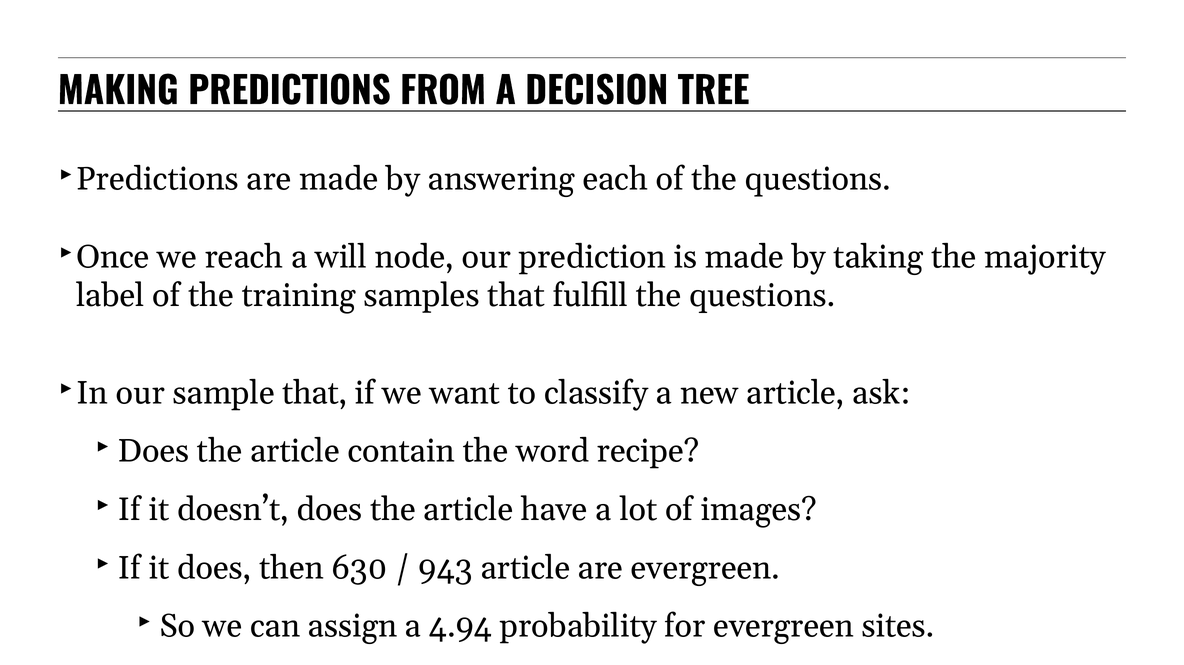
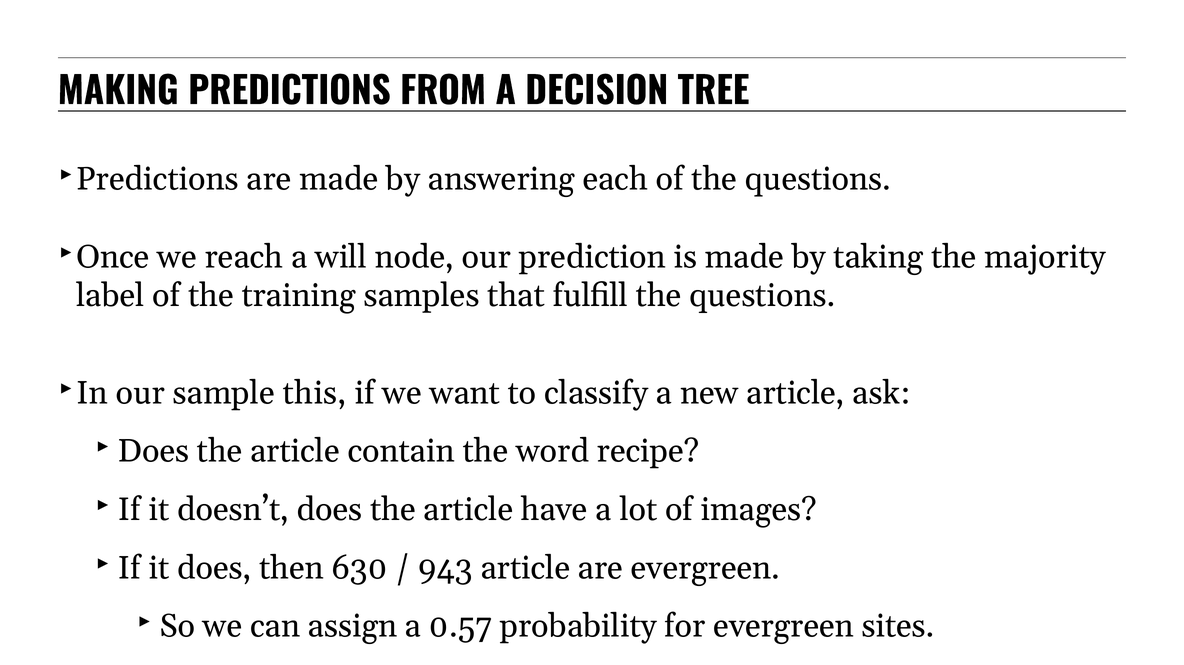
sample that: that -> this (315, 393)
4.94: 4.94 -> 0.57 (460, 626)
